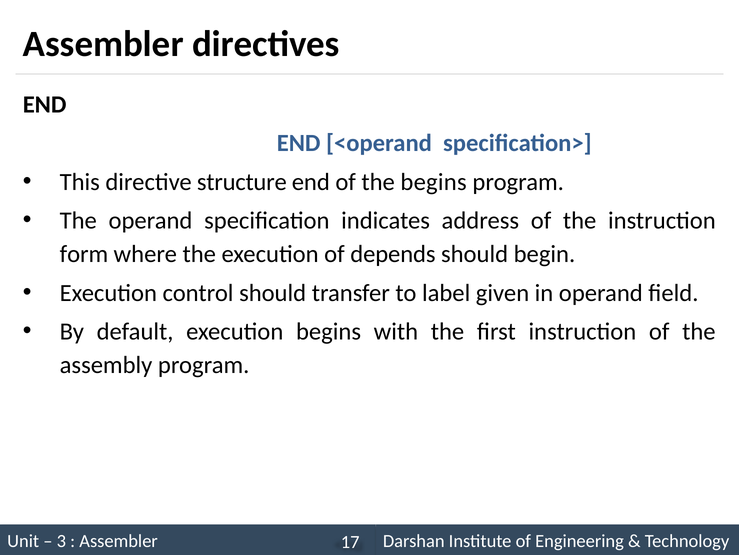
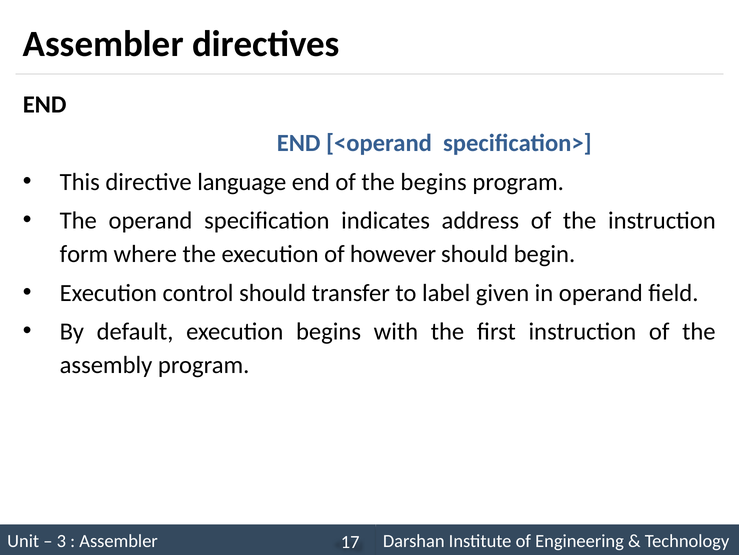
structure: structure -> language (242, 182)
depends: depends -> however (393, 254)
